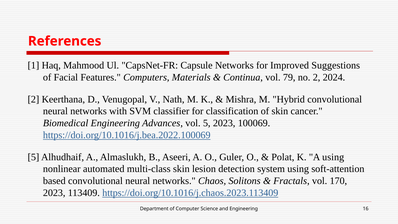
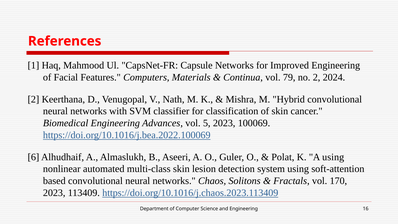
Improved Suggestions: Suggestions -> Engineering (336, 65)
5: 5 -> 6 (33, 157)
